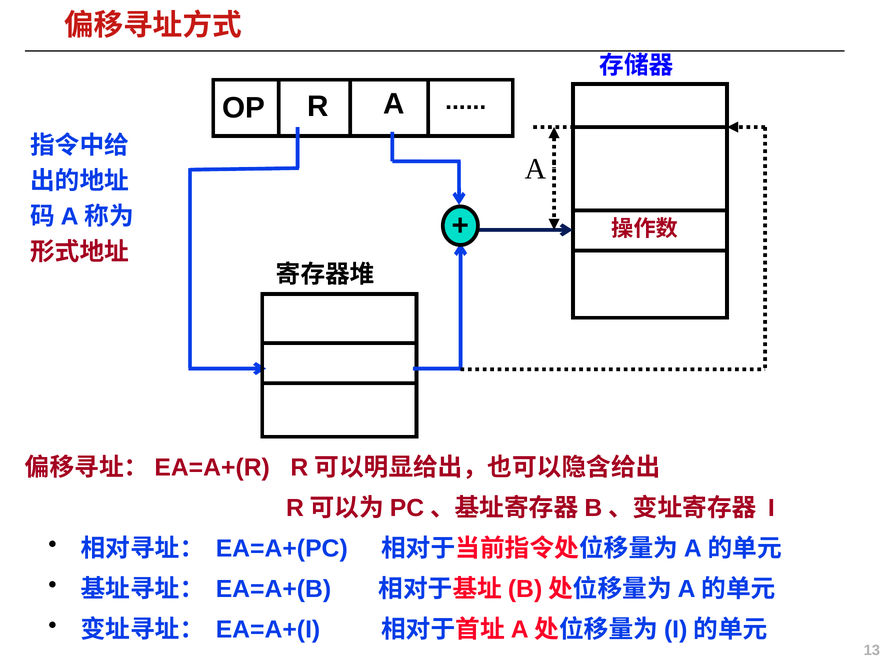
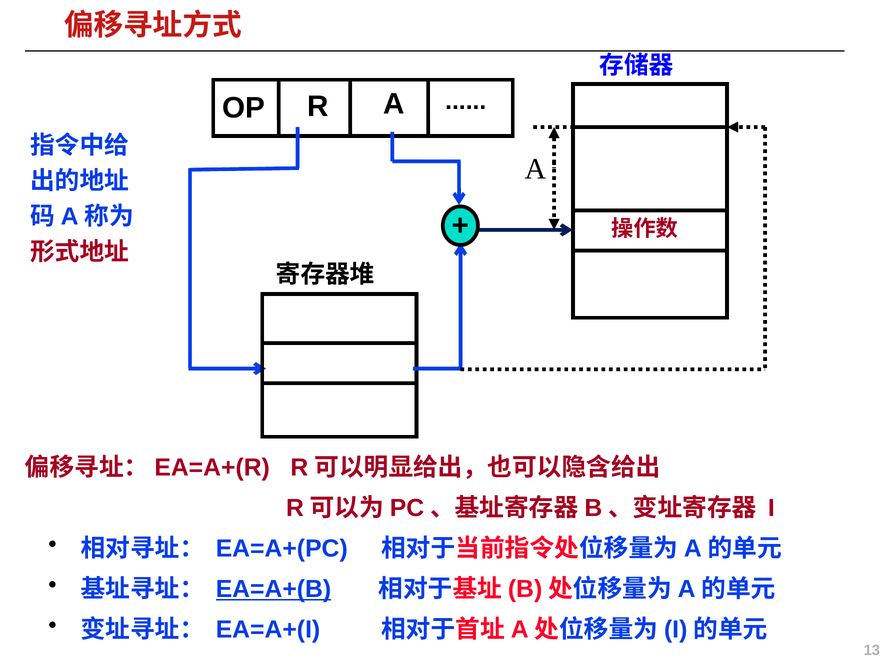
EA=A+(B underline: none -> present (273, 589)
